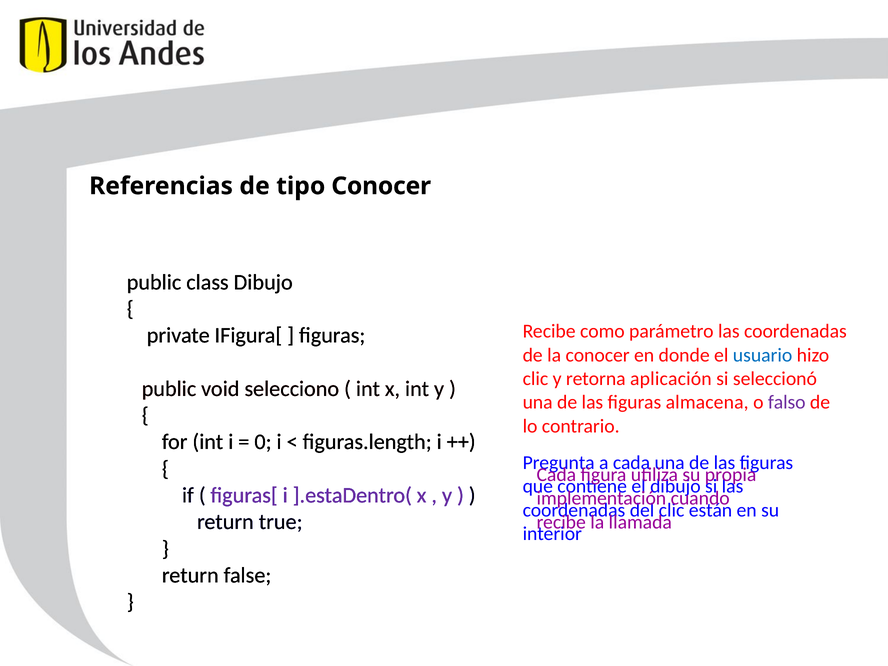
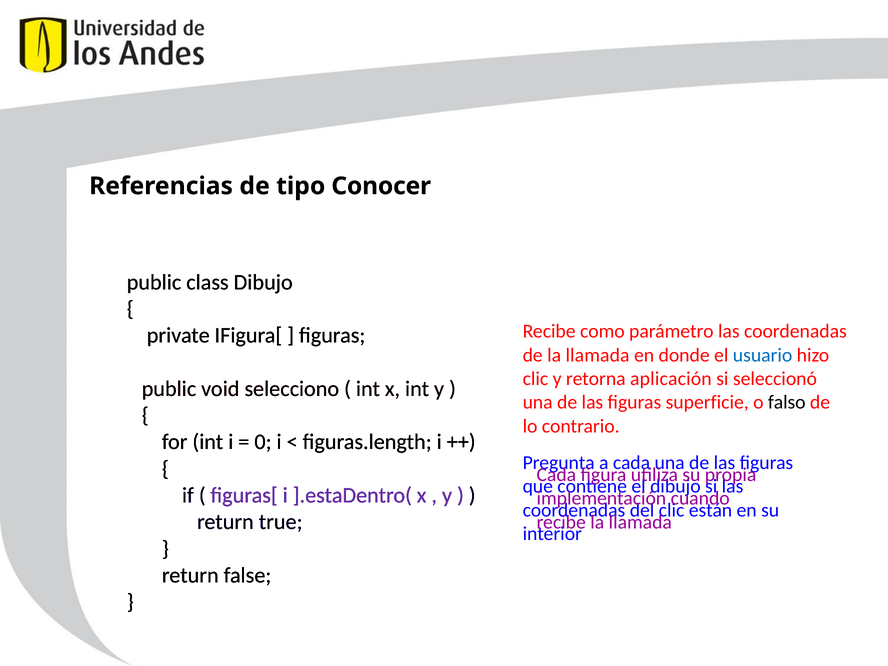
de la conocer: conocer -> llamada (598, 355)
almacena: almacena -> superficie (707, 402)
falso colour: purple -> black (787, 402)
